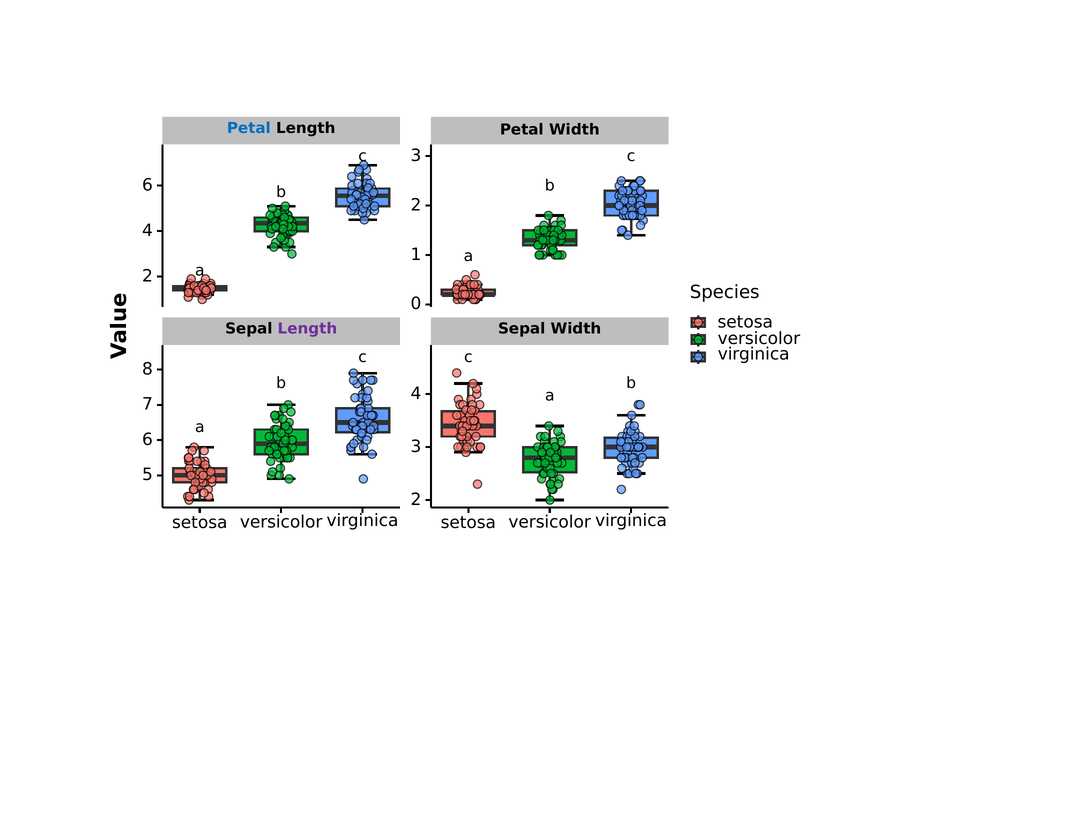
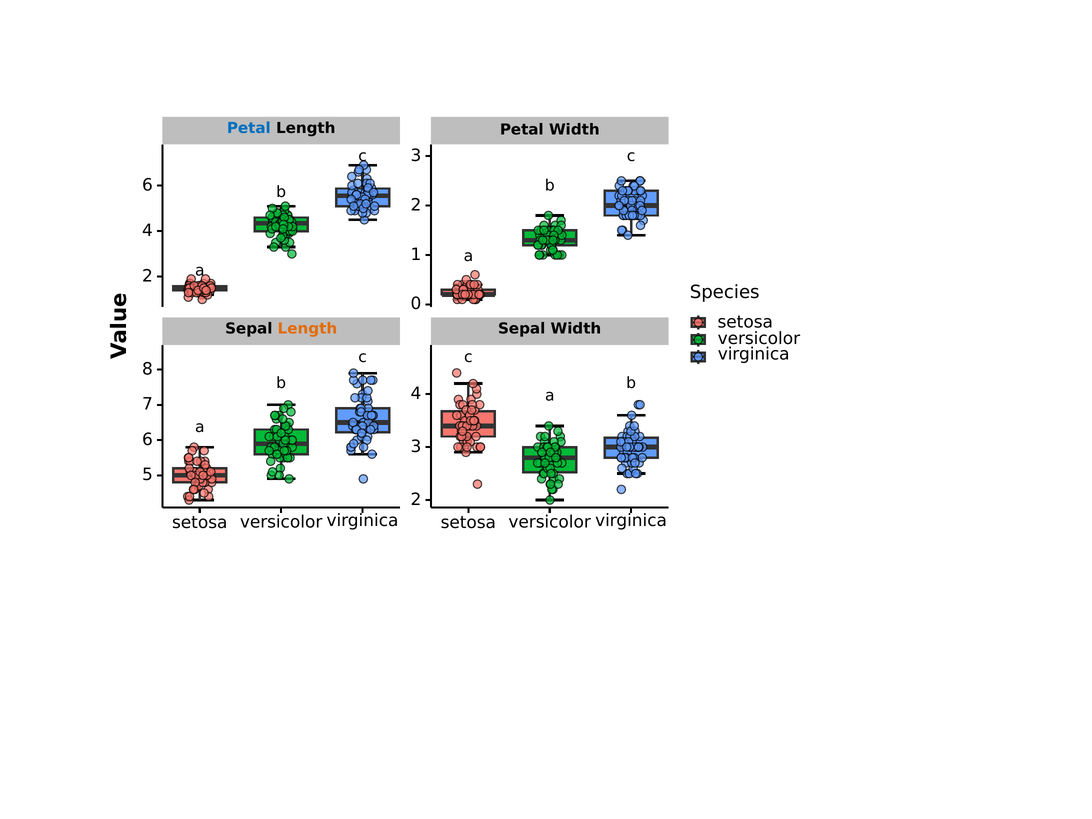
Length colour: purple -> orange (307, 329)
